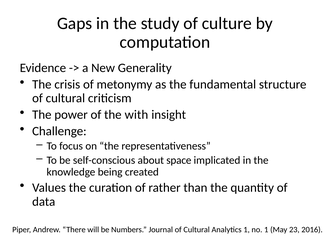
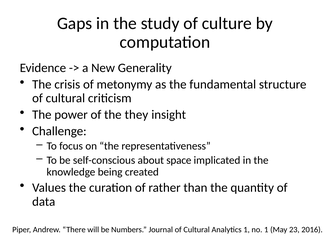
with: with -> they (136, 115)
